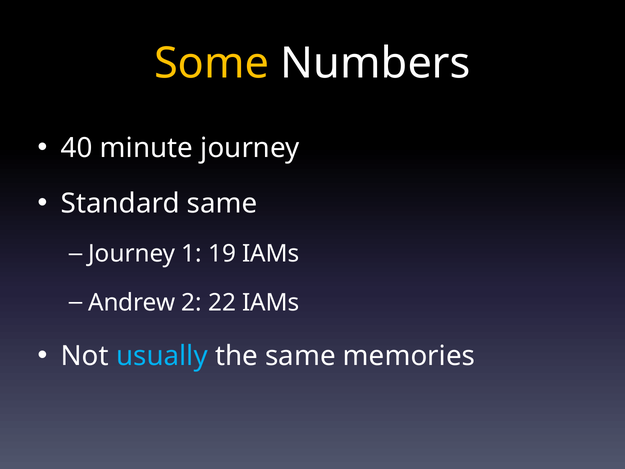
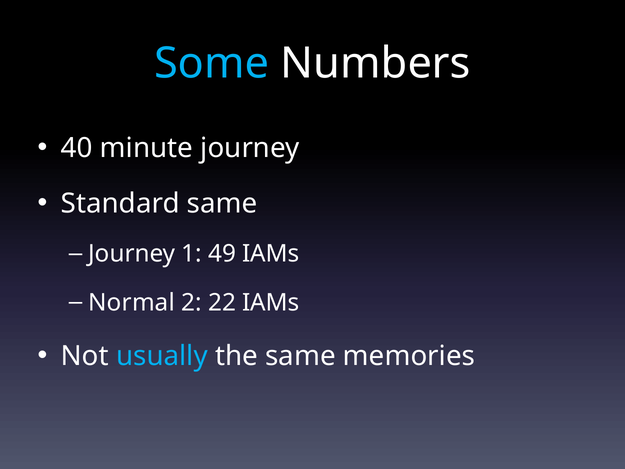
Some colour: yellow -> light blue (212, 63)
19: 19 -> 49 (222, 254)
Andrew: Andrew -> Normal (132, 302)
